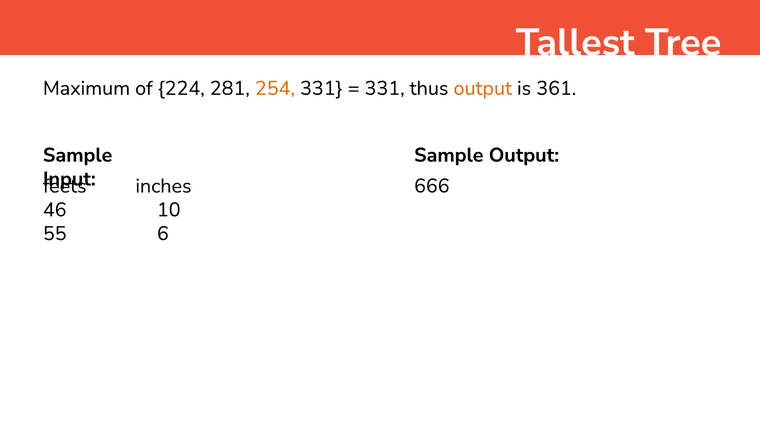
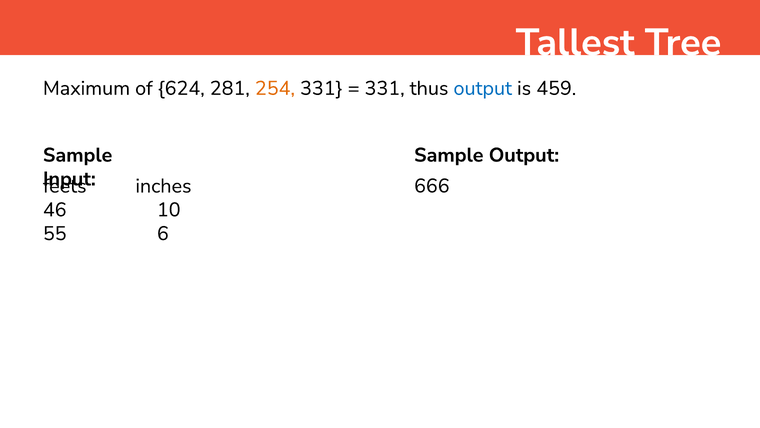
224: 224 -> 624 (181, 88)
output colour: orange -> blue (483, 88)
361: 361 -> 459 (556, 88)
